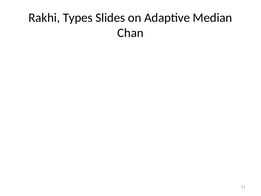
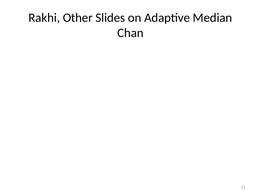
Types: Types -> Other (78, 18)
